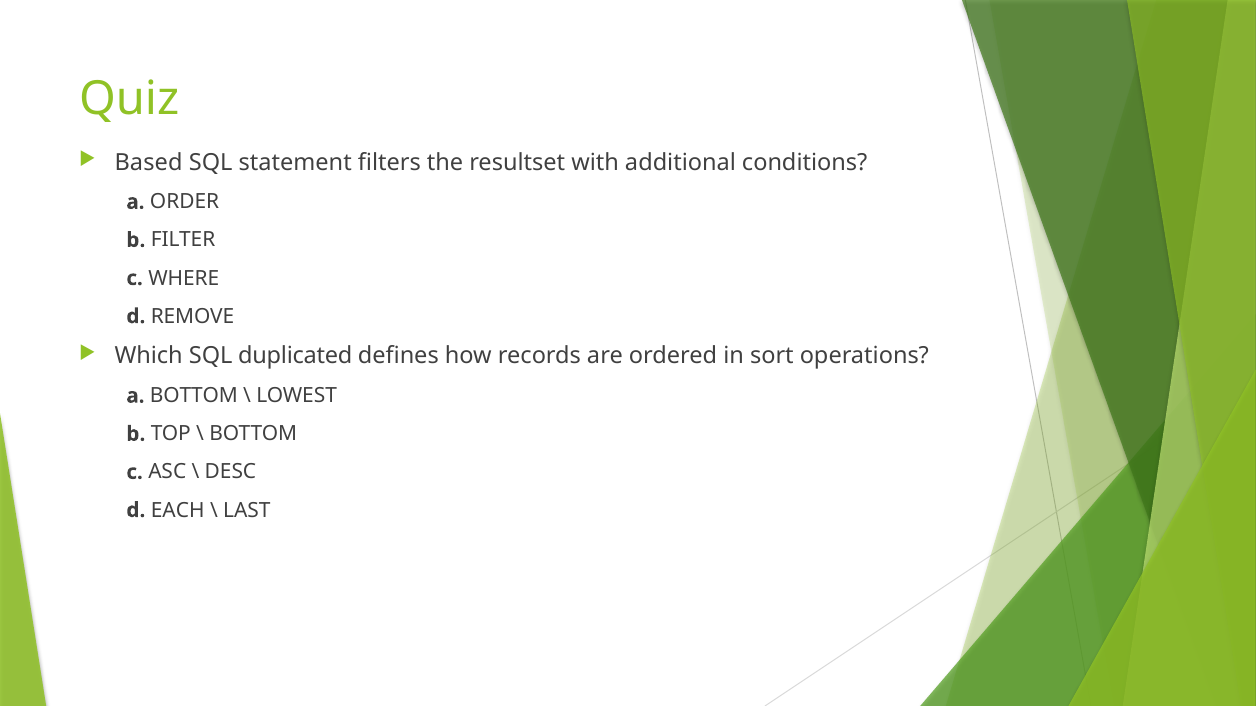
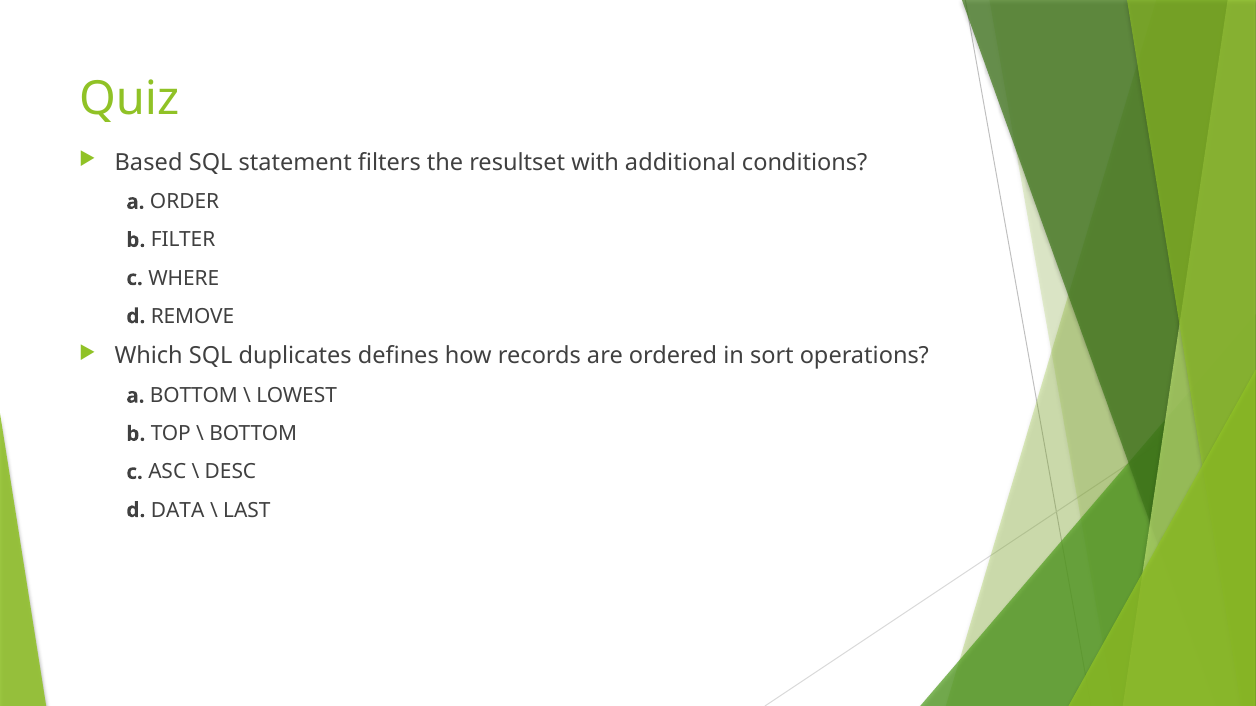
duplicated: duplicated -> duplicates (295, 356)
EACH: EACH -> DATA (178, 510)
